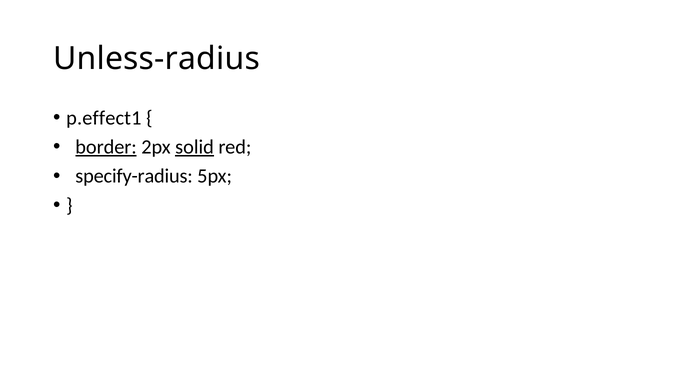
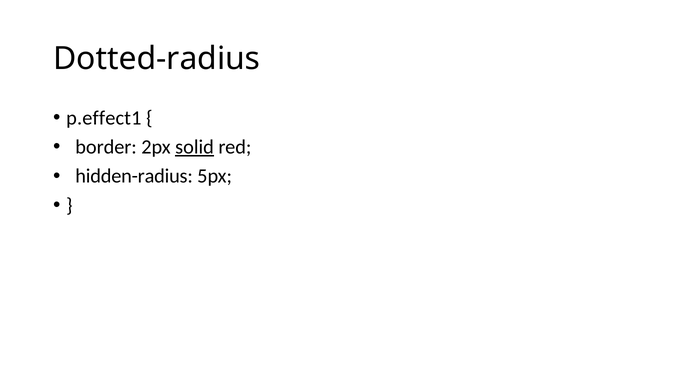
Unless-radius: Unless-radius -> Dotted-radius (157, 59)
border underline: present -> none (106, 147)
specify-radius: specify-radius -> hidden-radius (134, 176)
